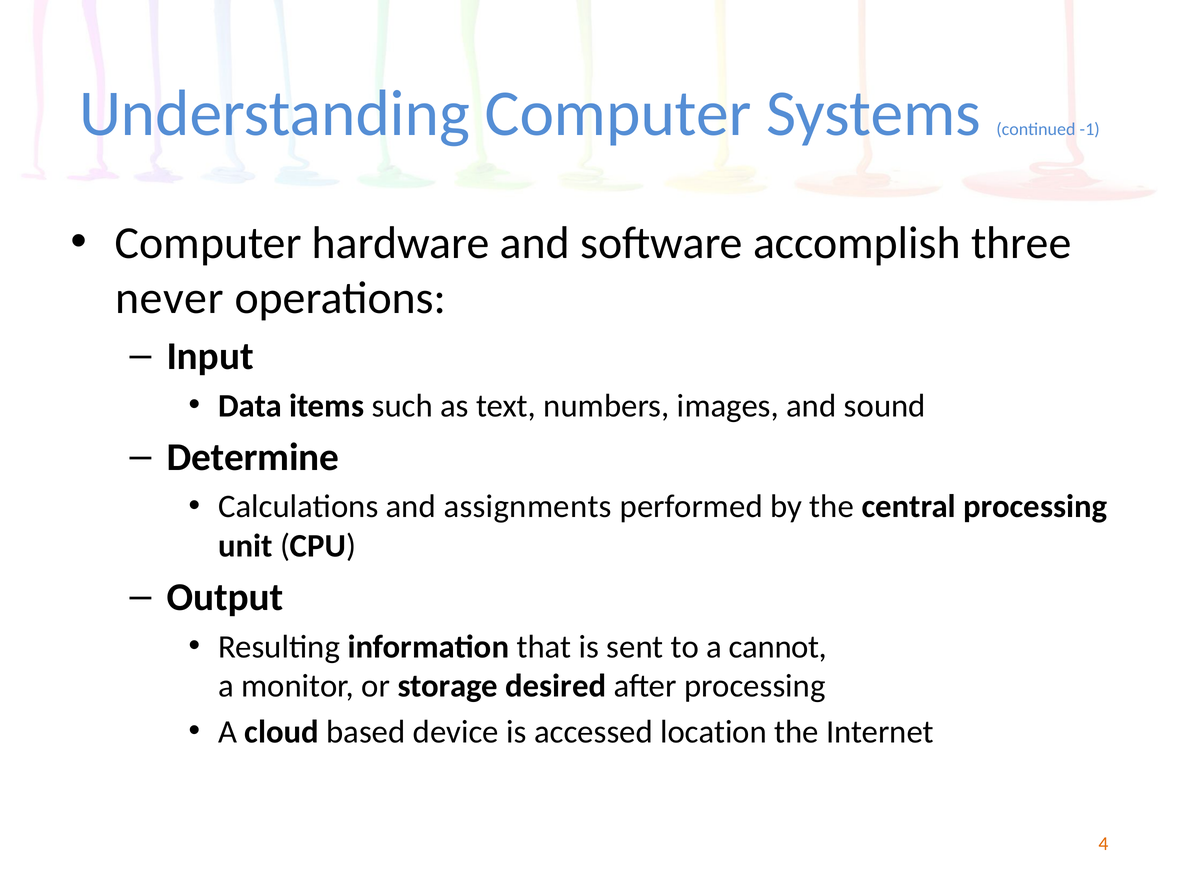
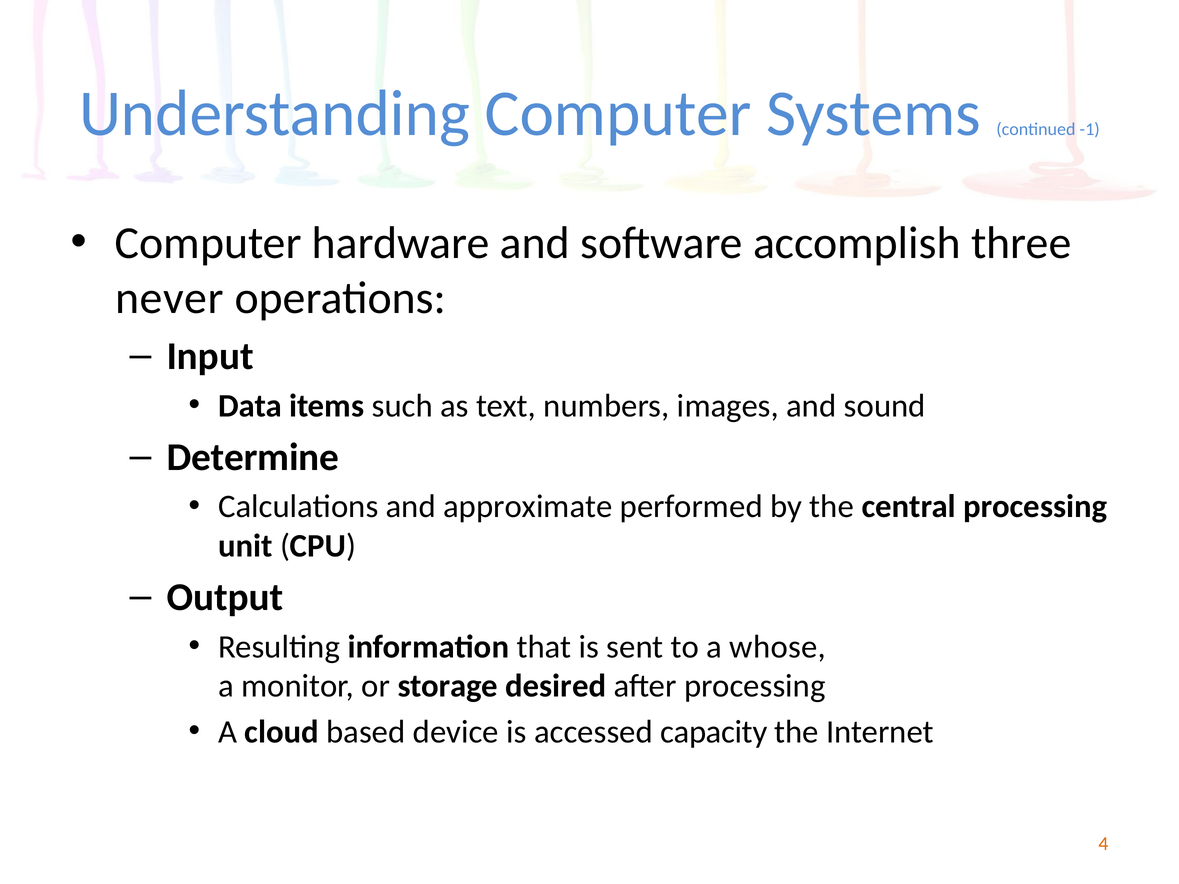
assignments: assignments -> approximate (528, 507)
cannot: cannot -> whose (778, 647)
location: location -> capacity (714, 732)
